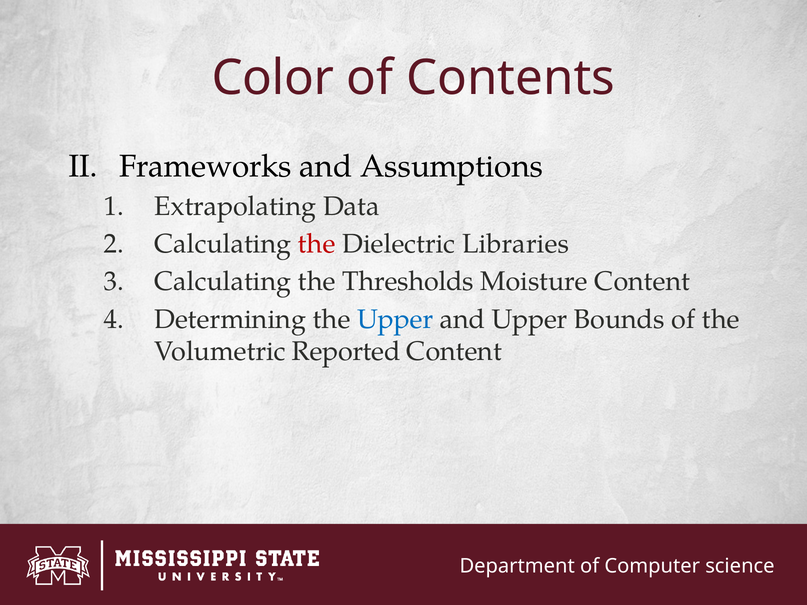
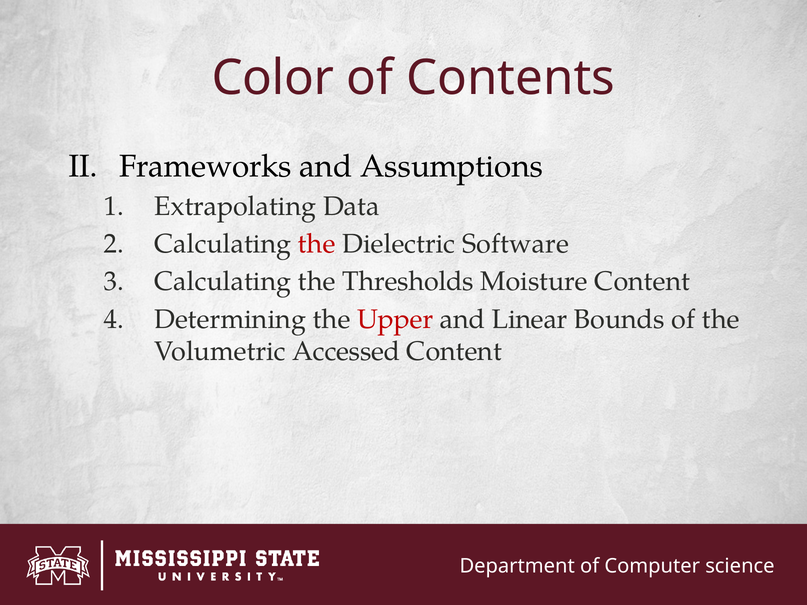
Libraries: Libraries -> Software (516, 244)
Upper colour: blue -> red (395, 319)
and Upper: Upper -> Linear (530, 319)
Reported: Reported -> Accessed (346, 352)
